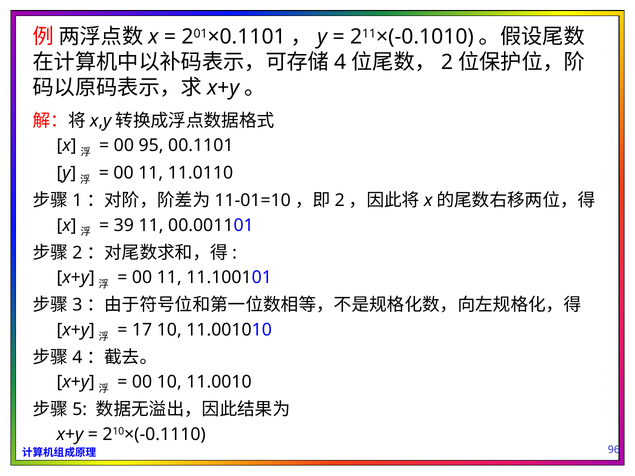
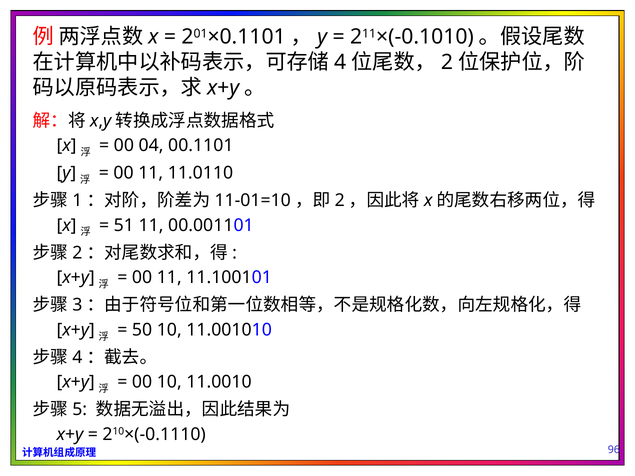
95: 95 -> 04 (151, 145)
39: 39 -> 51 (124, 225)
17: 17 -> 50 (142, 330)
